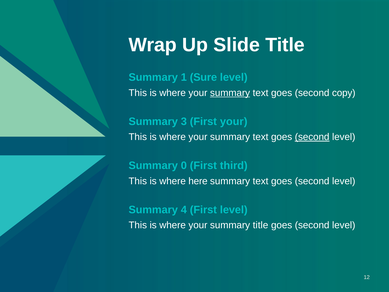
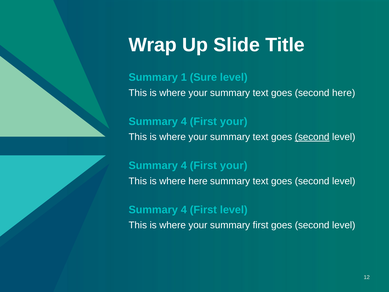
summary underline: present -> none (230, 93)
second copy: copy -> here (344, 93)
3: 3 -> 4 (184, 121)
0: 0 -> 4 (184, 165)
third: third -> your (234, 165)
summary title: title -> first (261, 225)
